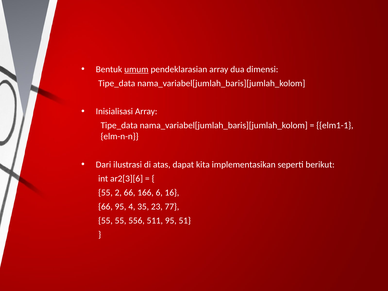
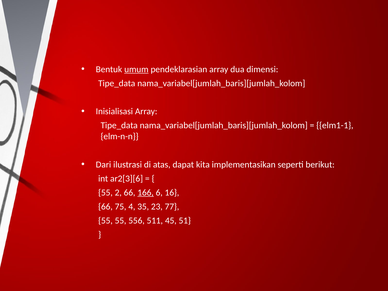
166 underline: none -> present (146, 193)
66 95: 95 -> 75 (121, 207)
511 95: 95 -> 45 (171, 221)
